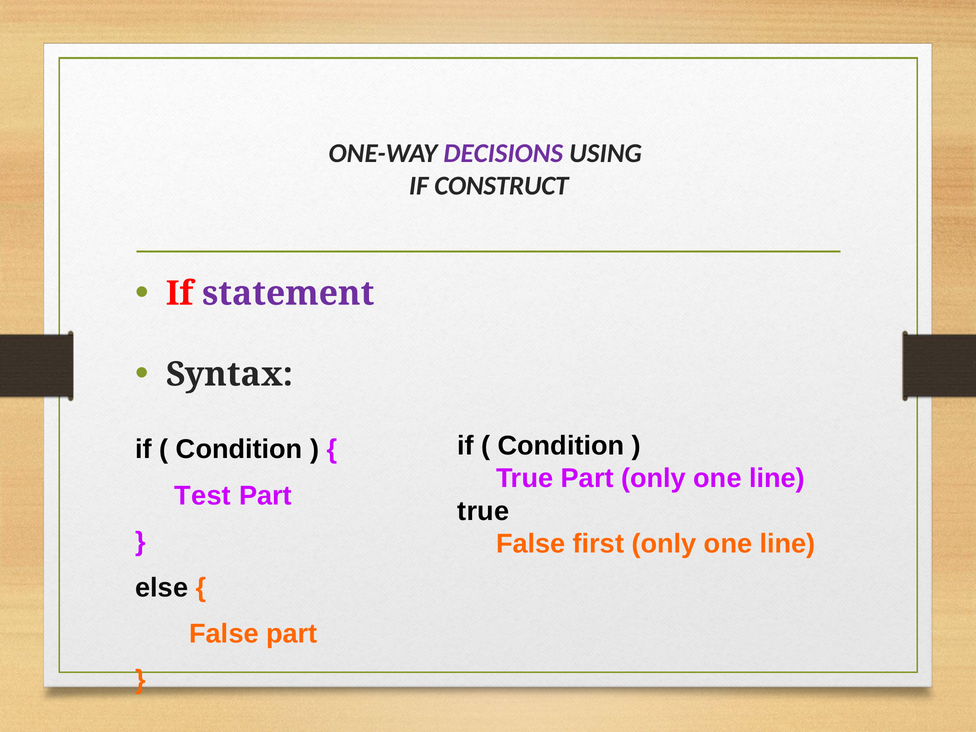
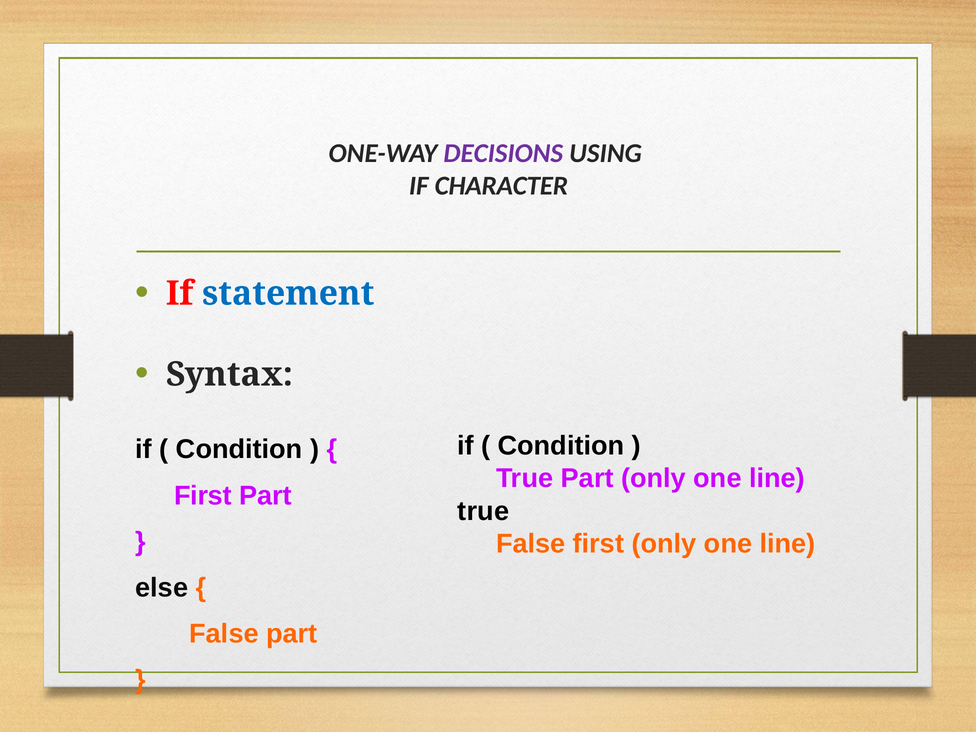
CONSTRUCT: CONSTRUCT -> CHARACTER (501, 186)
statement colour: purple -> blue (288, 293)
Test: Test -> First (203, 496)
